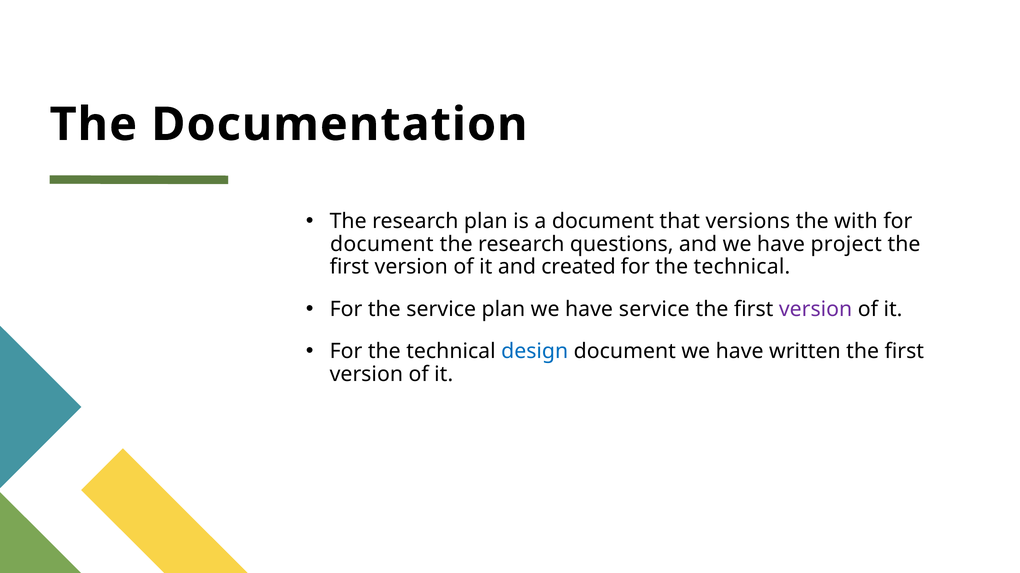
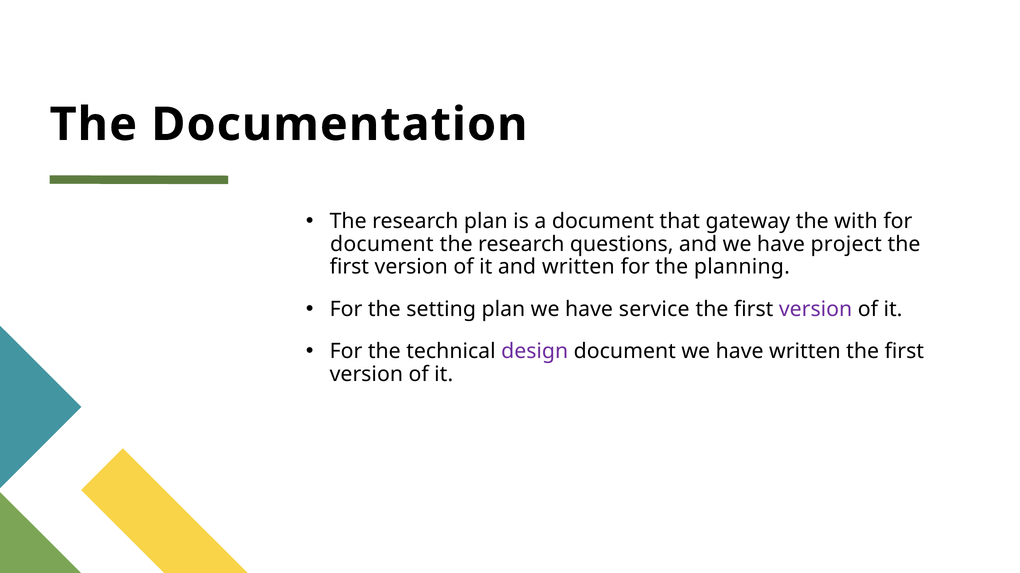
versions: versions -> gateway (748, 221)
and created: created -> written (578, 267)
technical: technical -> planning (742, 267)
the service: service -> setting (441, 309)
design colour: blue -> purple (535, 352)
